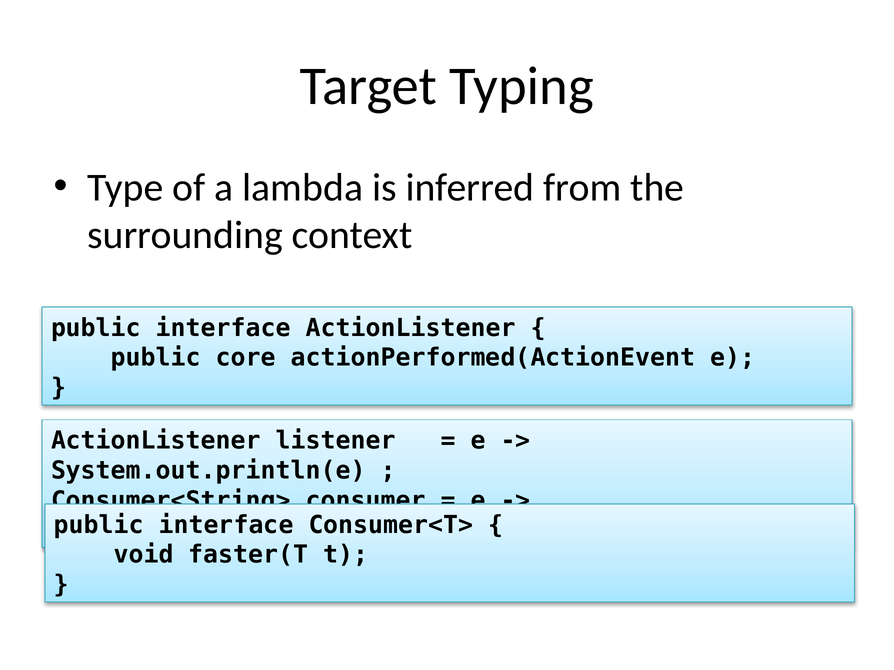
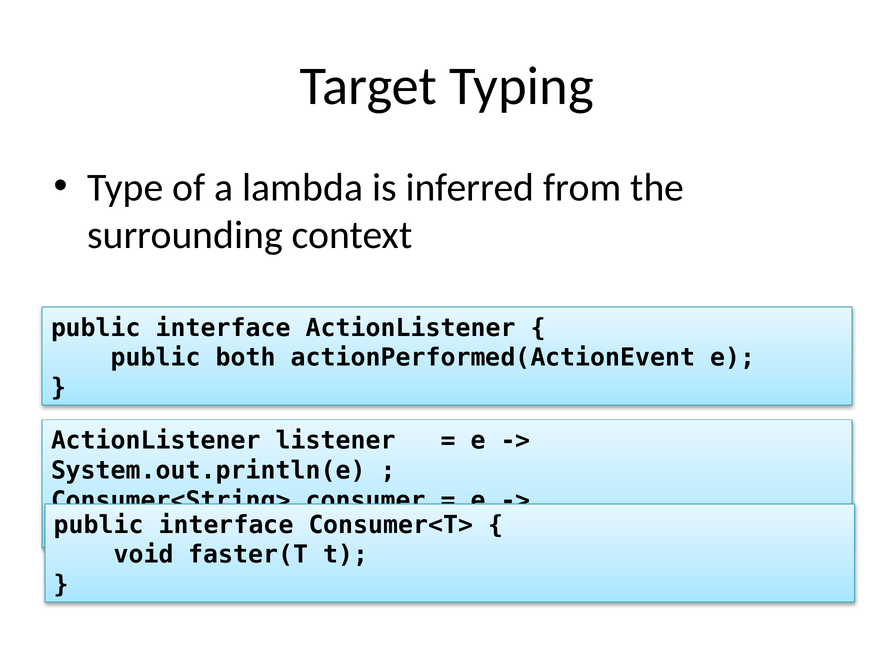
core: core -> both (246, 358)
